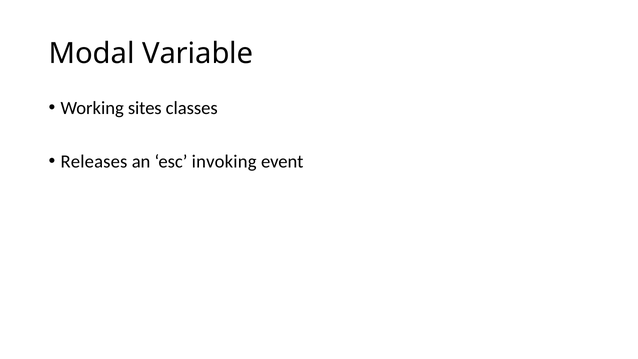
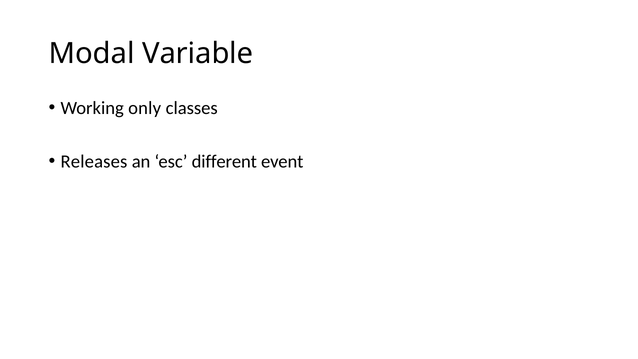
sites: sites -> only (145, 108)
invoking: invoking -> different (224, 161)
